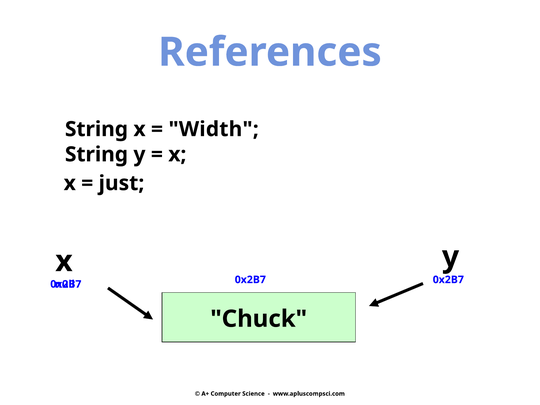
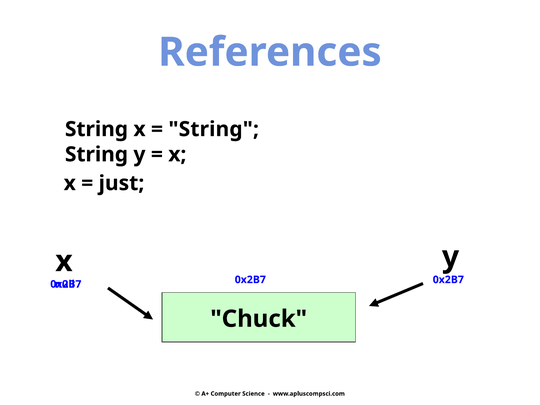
Width: Width -> String (214, 129)
